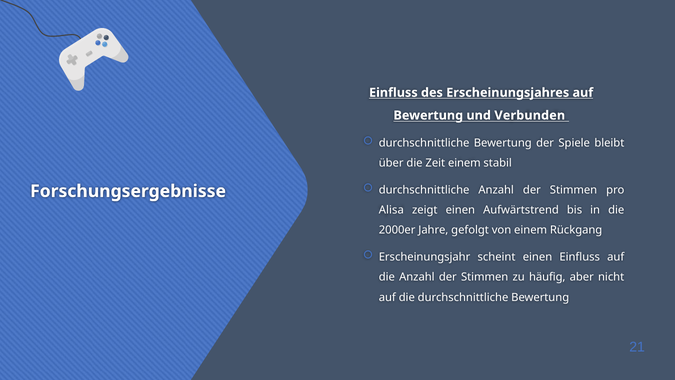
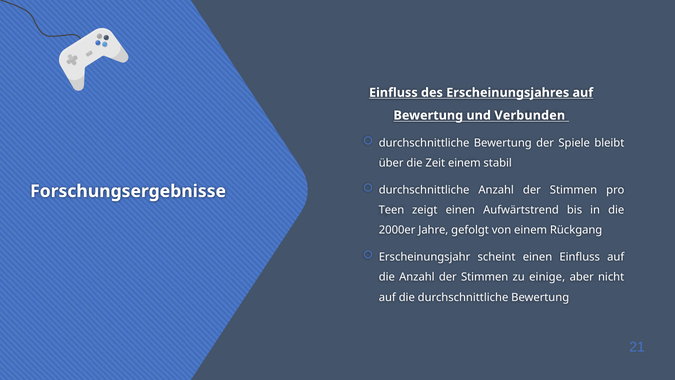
Alisa: Alisa -> Teen (391, 210)
häufig: häufig -> einige (547, 277)
